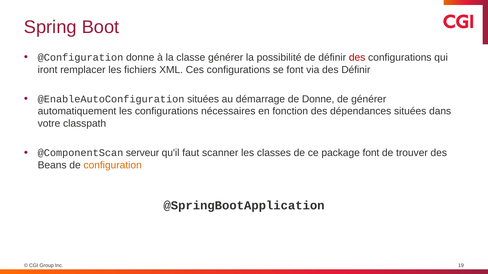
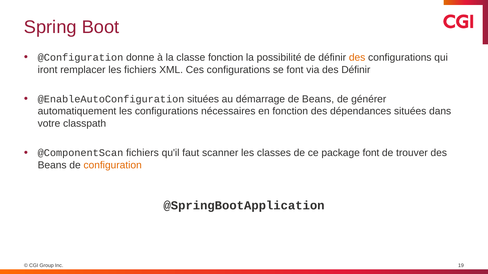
classe générer: générer -> fonction (226, 58)
des colour: red -> orange (357, 58)
de Donne: Donne -> Beans (318, 99)
@ComponentScan serveur: serveur -> fichiers (142, 153)
